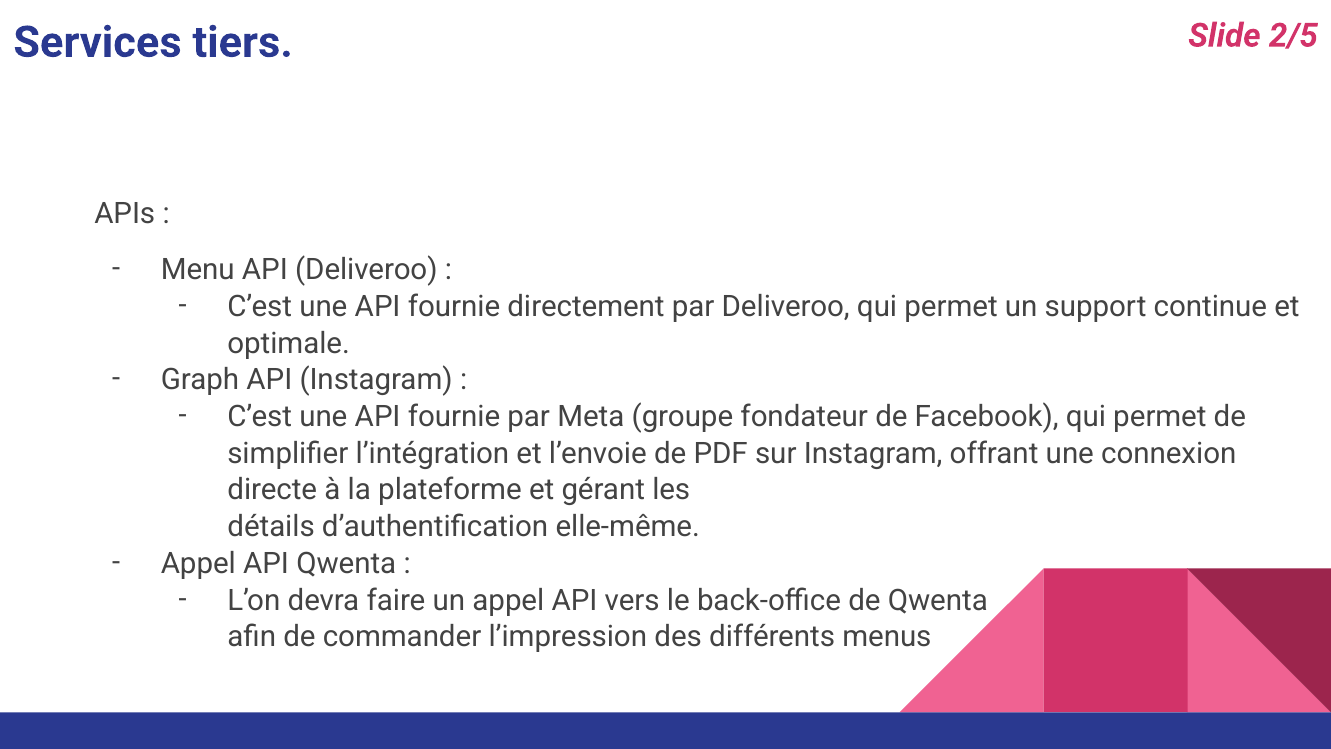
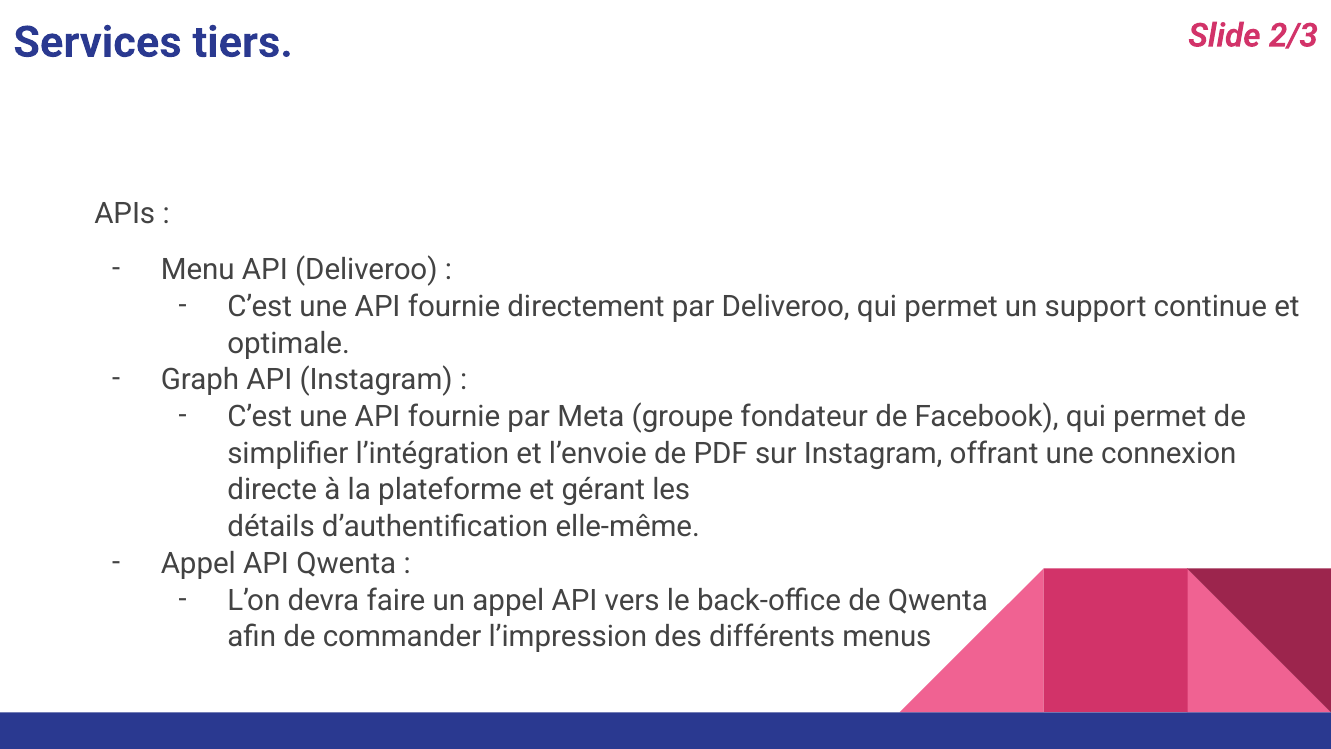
2/5: 2/5 -> 2/3 (1293, 36)
